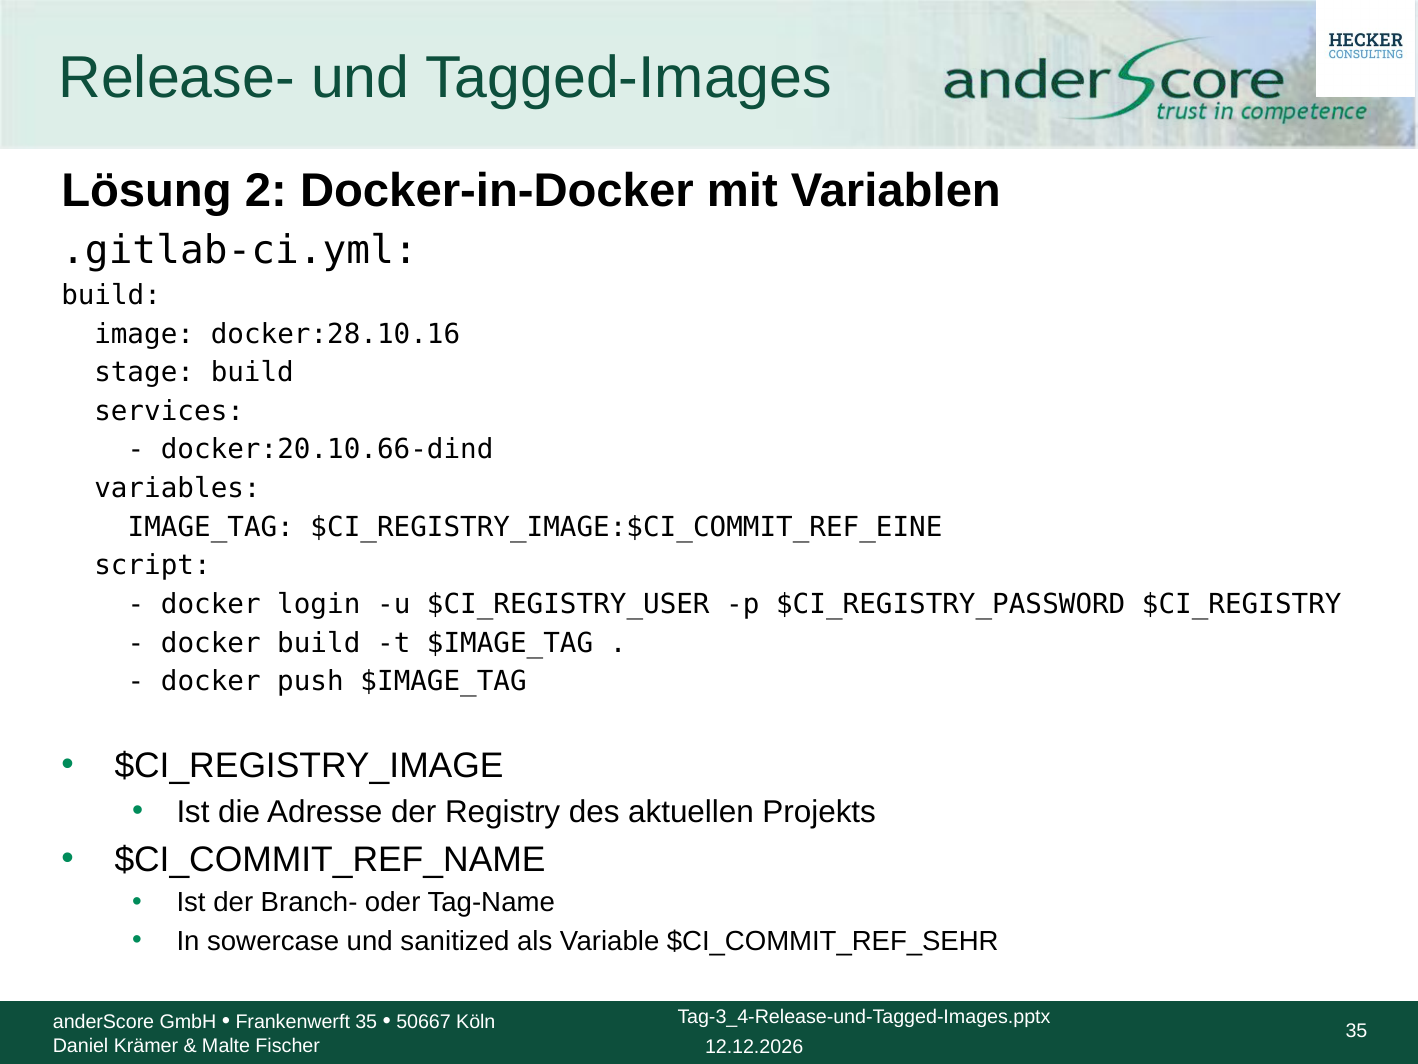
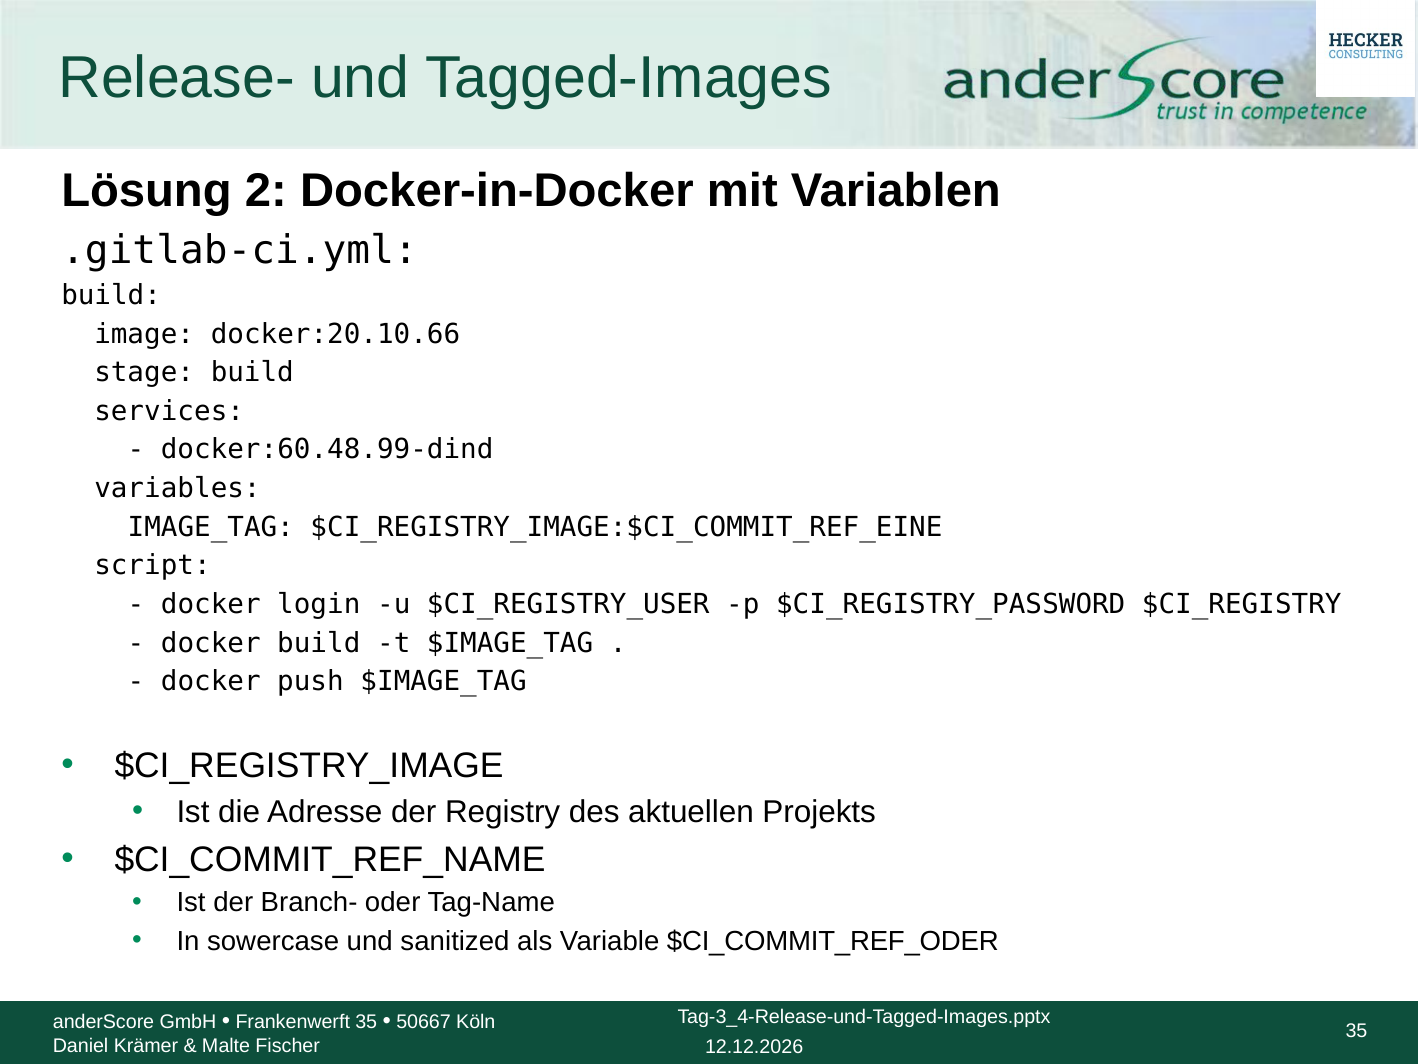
docker:28.10.16: docker:28.10.16 -> docker:20.10.66 (335, 334)
docker:20.10.66-dind: docker:20.10.66-dind -> docker:60.48.99-dind (327, 450)
$CI_COMMIT_REF_SEHR: $CI_COMMIT_REF_SEHR -> $CI_COMMIT_REF_ODER (833, 941)
